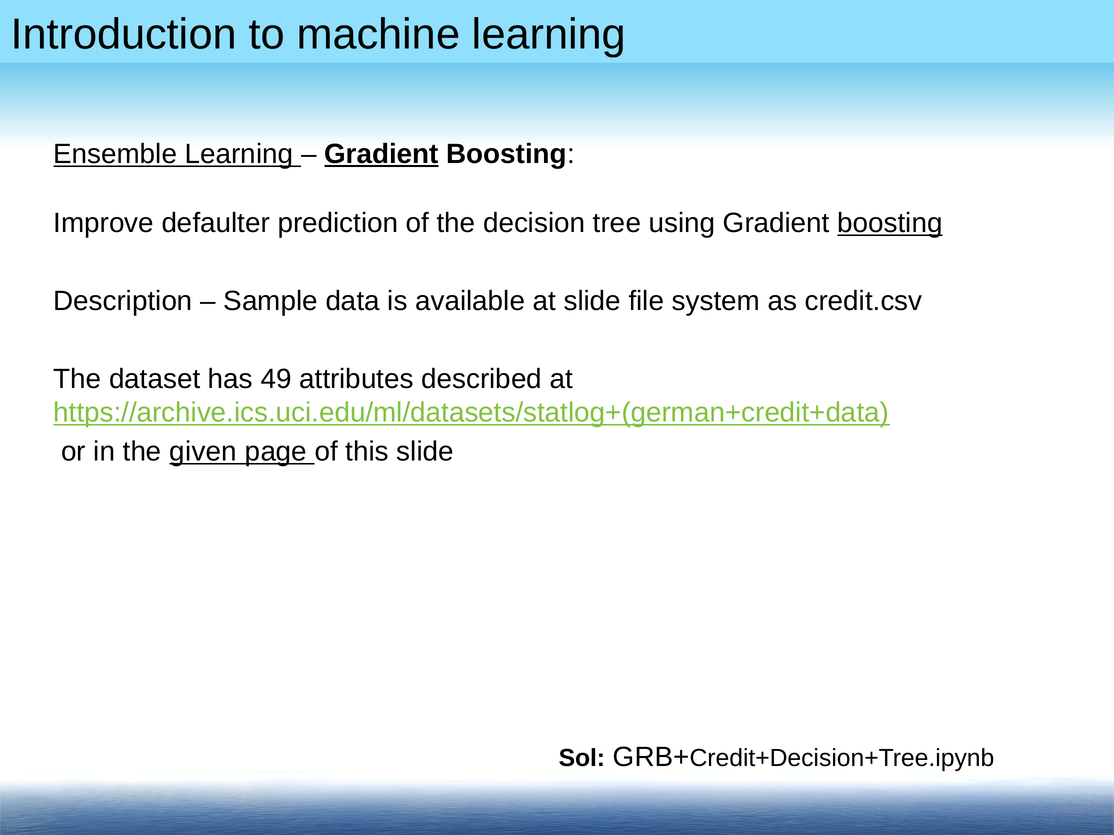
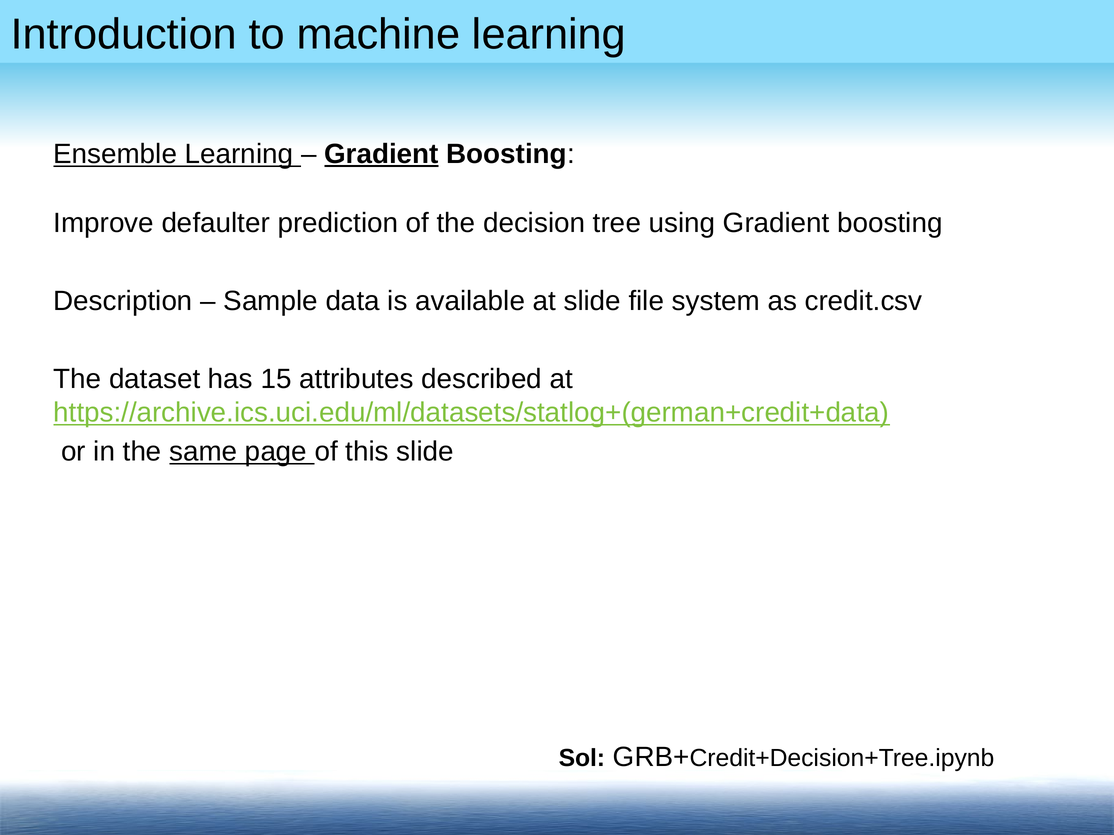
boosting underline: present -> none (890, 223)
49: 49 -> 15 (276, 379)
given: given -> same (203, 452)
